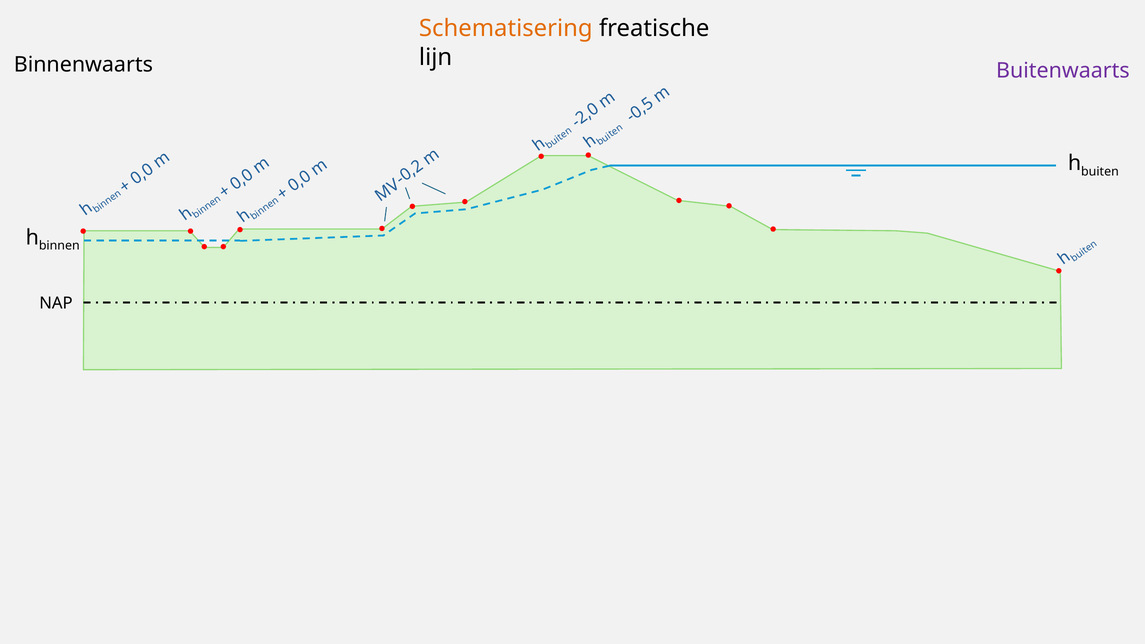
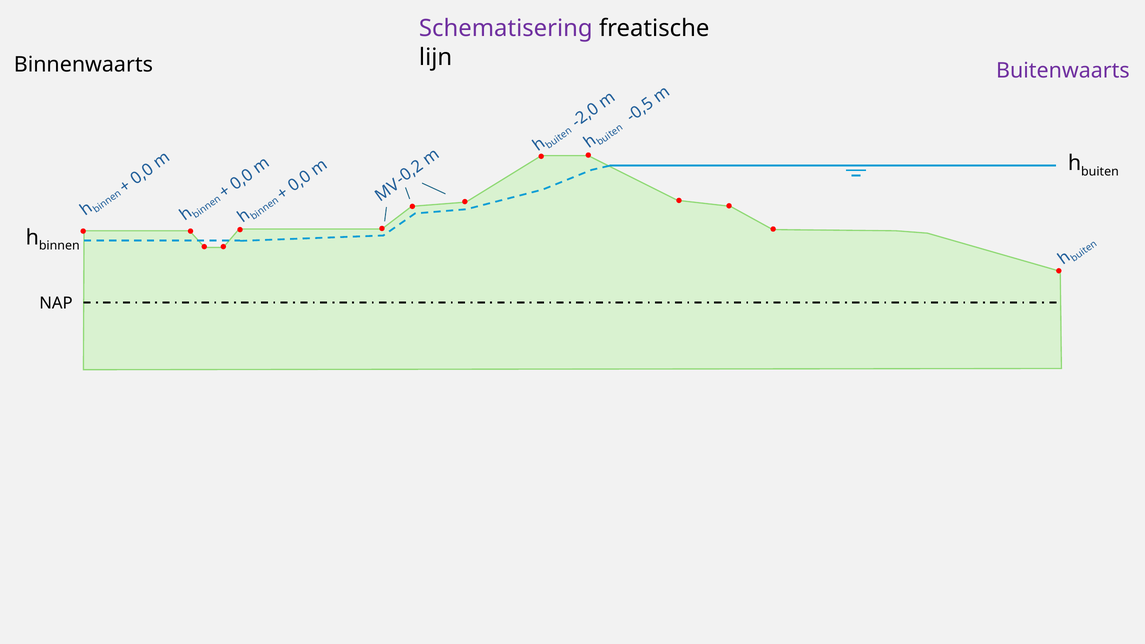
Schematisering colour: orange -> purple (506, 29)
